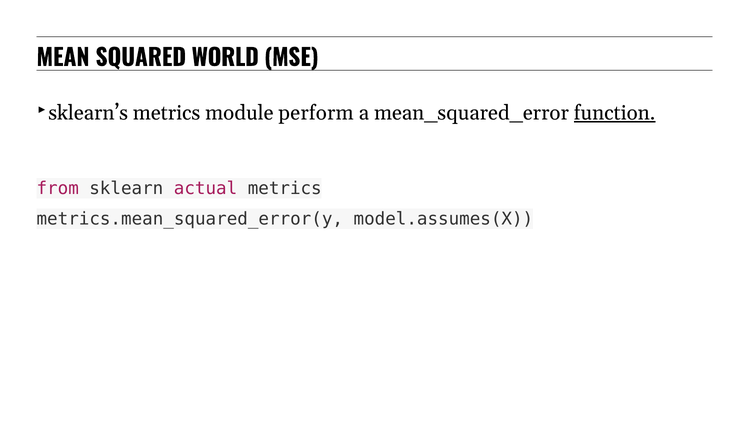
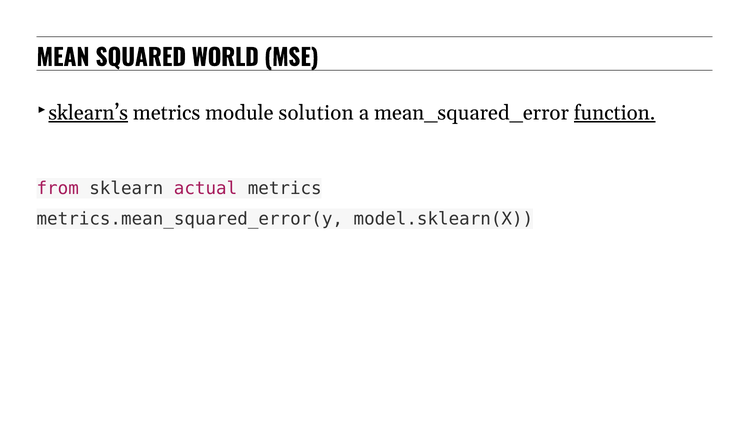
sklearn’s underline: none -> present (88, 113)
perform: perform -> solution (316, 113)
model.assumes(X: model.assumes(X -> model.sklearn(X (443, 219)
